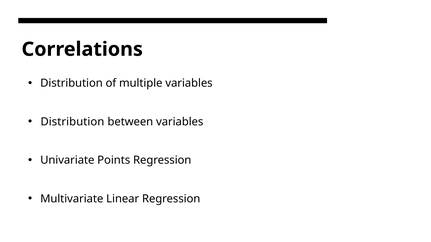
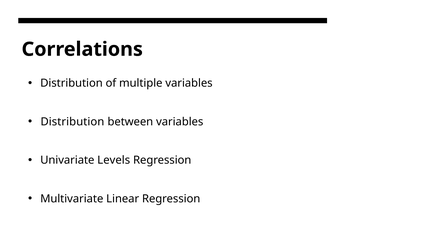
Points: Points -> Levels (114, 161)
